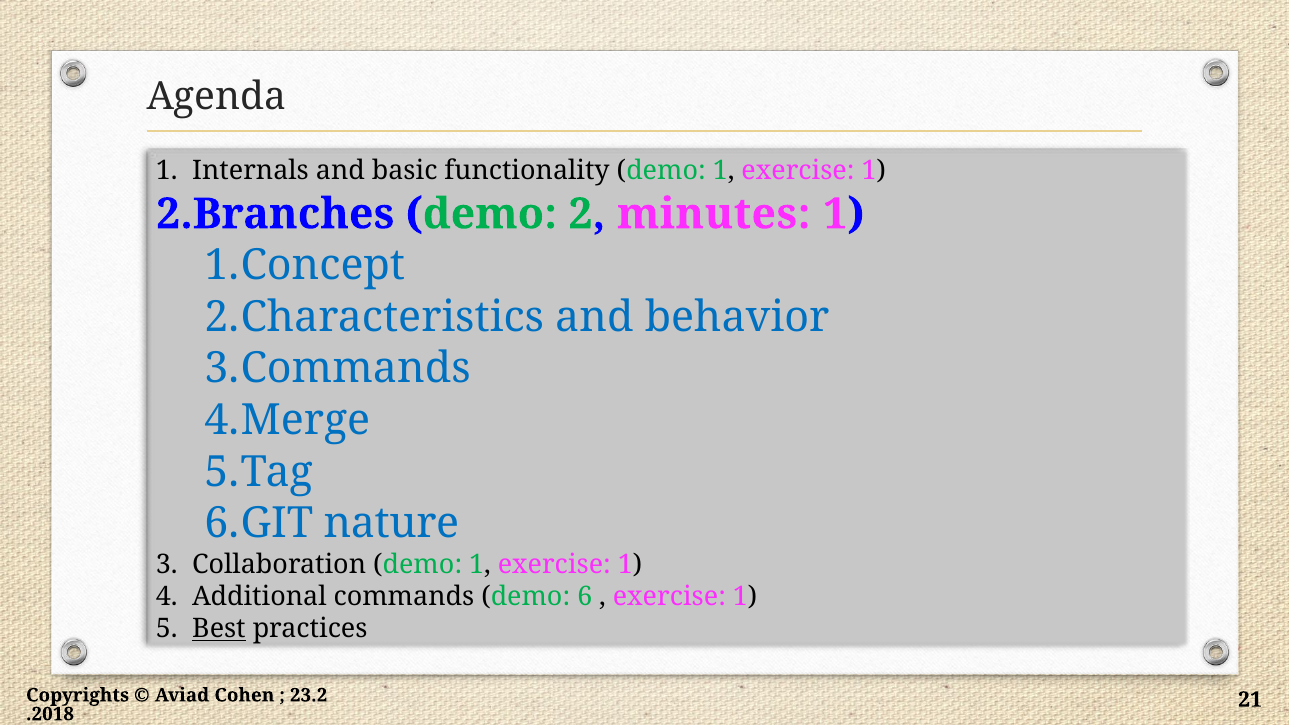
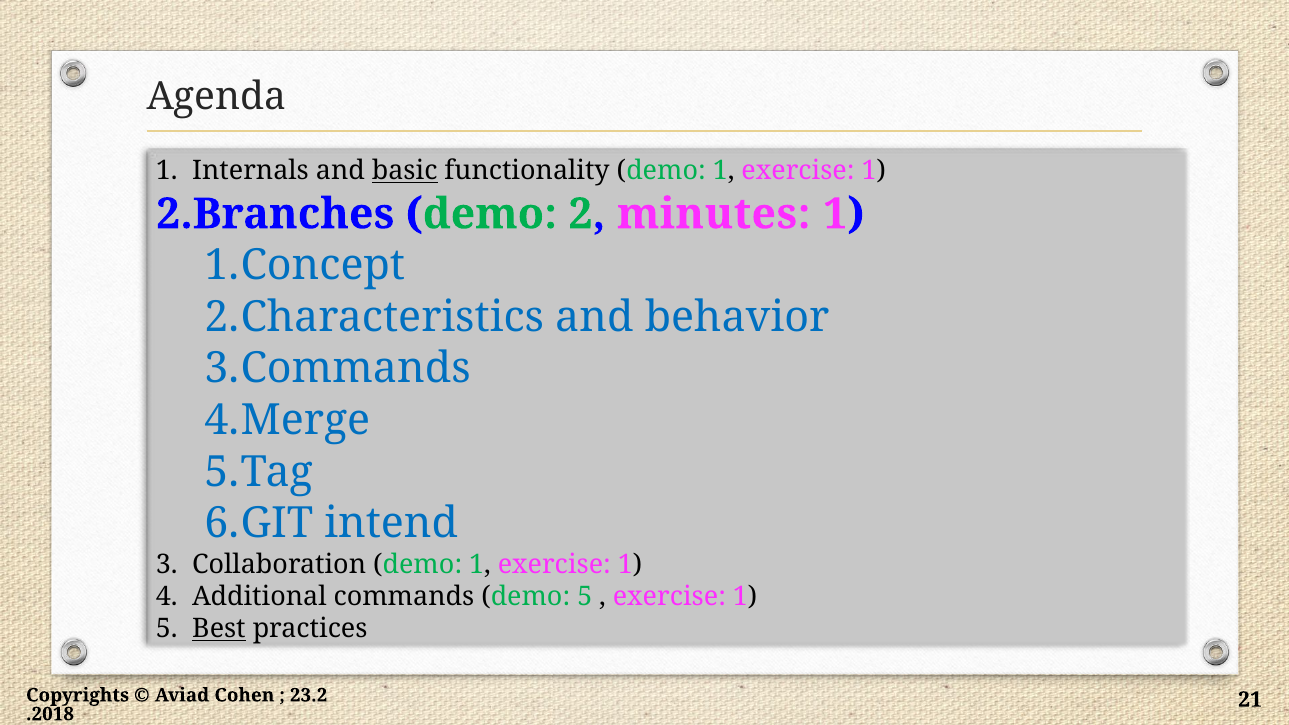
basic underline: none -> present (405, 171)
nature: nature -> intend (391, 524)
demo 6: 6 -> 5 (585, 597)
